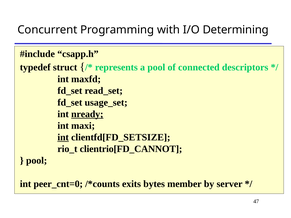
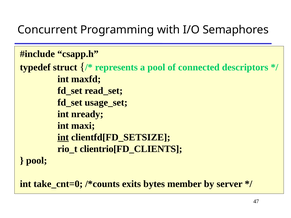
Determining: Determining -> Semaphores (236, 30)
nready underline: present -> none (87, 114)
clientrio[FD_CANNOT: clientrio[FD_CANNOT -> clientrio[FD_CLIENTS (131, 149)
peer_cnt=0: peer_cnt=0 -> take_cnt=0 (58, 184)
